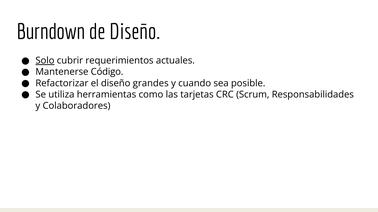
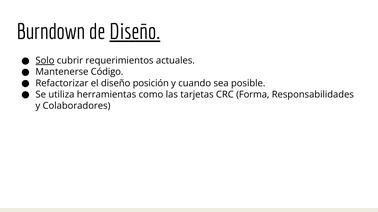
Diseño underline: none -> present (135, 32)
grandes: grandes -> posición (151, 83)
Scrum: Scrum -> Forma (253, 95)
